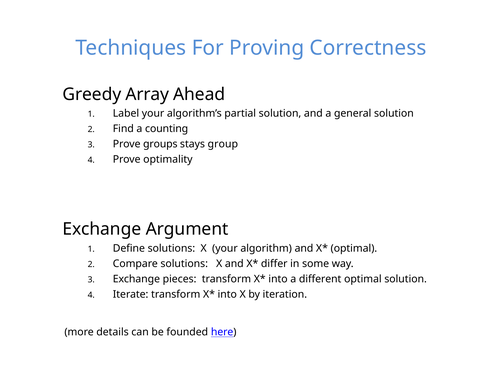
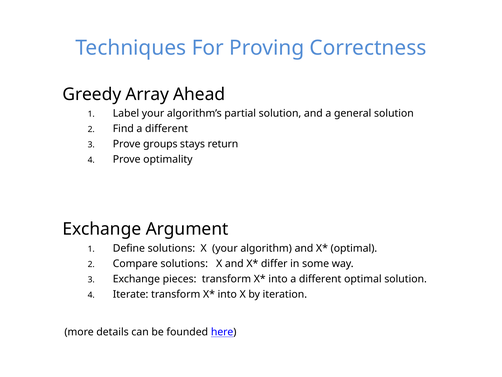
Find a counting: counting -> different (167, 129)
group: group -> return (223, 144)
